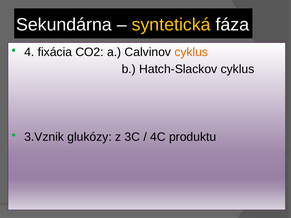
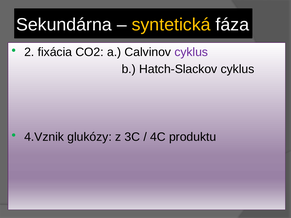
4: 4 -> 2 (29, 52)
cyklus colour: orange -> purple (191, 52)
3.Vznik: 3.Vznik -> 4.Vznik (44, 137)
